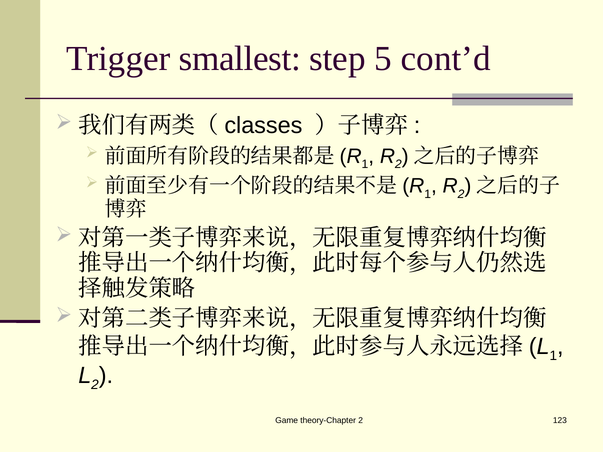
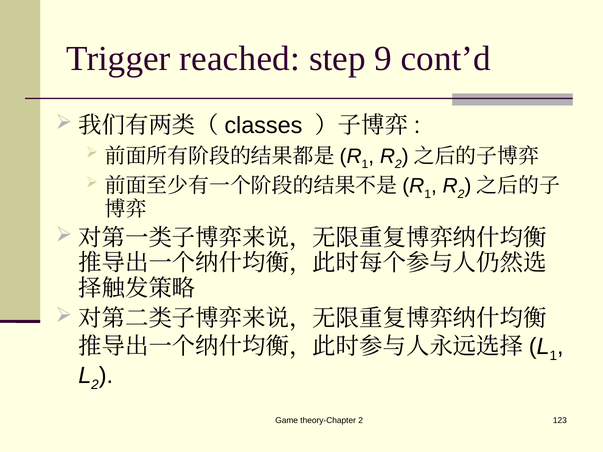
smallest: smallest -> reached (240, 58)
5: 5 -> 9 (383, 58)
